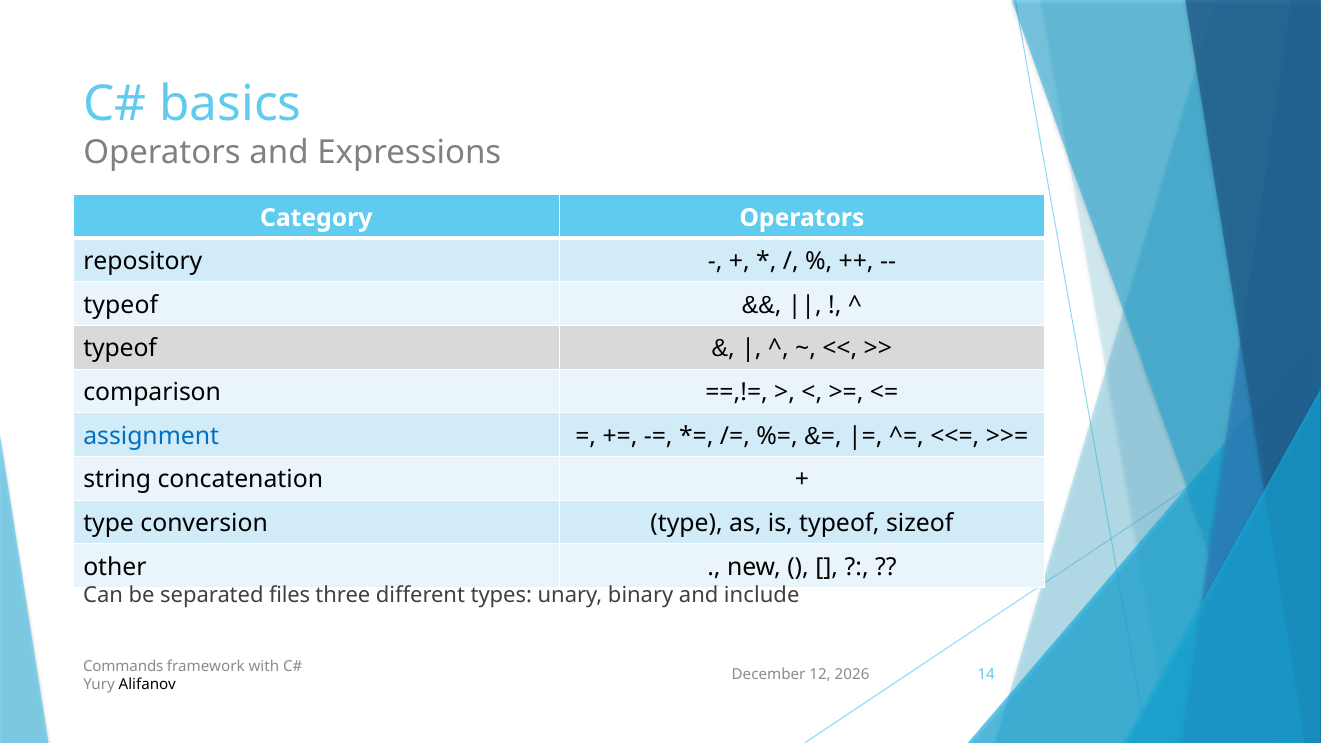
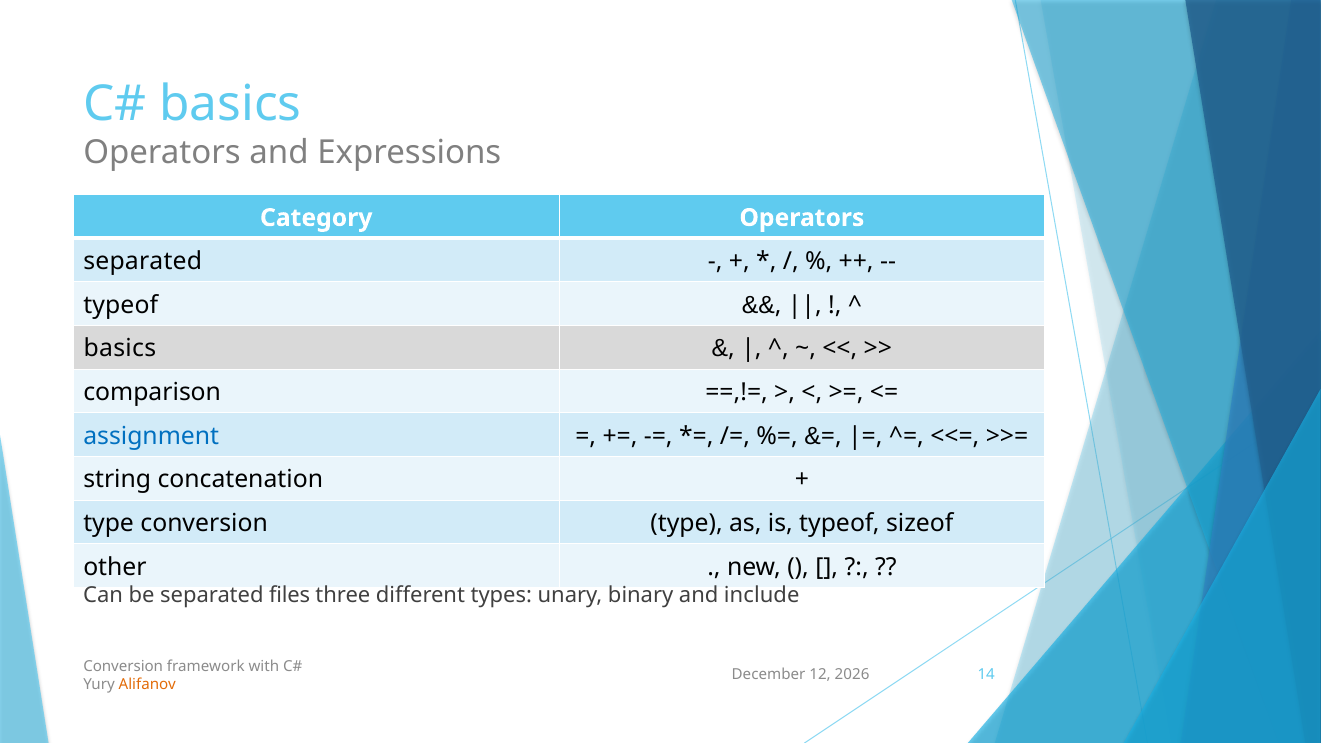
repository: repository -> separated (143, 261)
typeof: typeof -> basics (120, 349)
Commands: Commands -> Conversion (123, 666)
Alifanov colour: black -> orange (147, 684)
